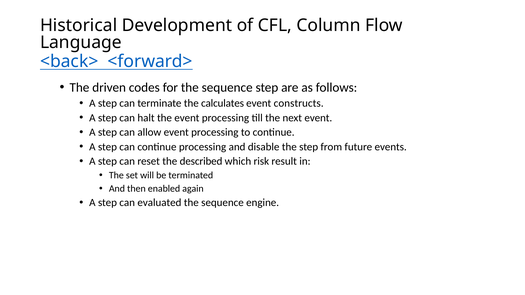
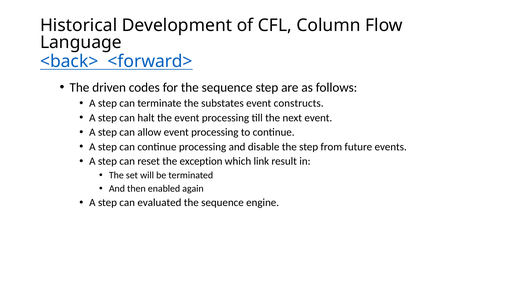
calculates: calculates -> substates (222, 103)
described: described -> exception (201, 161)
risk: risk -> link (261, 161)
